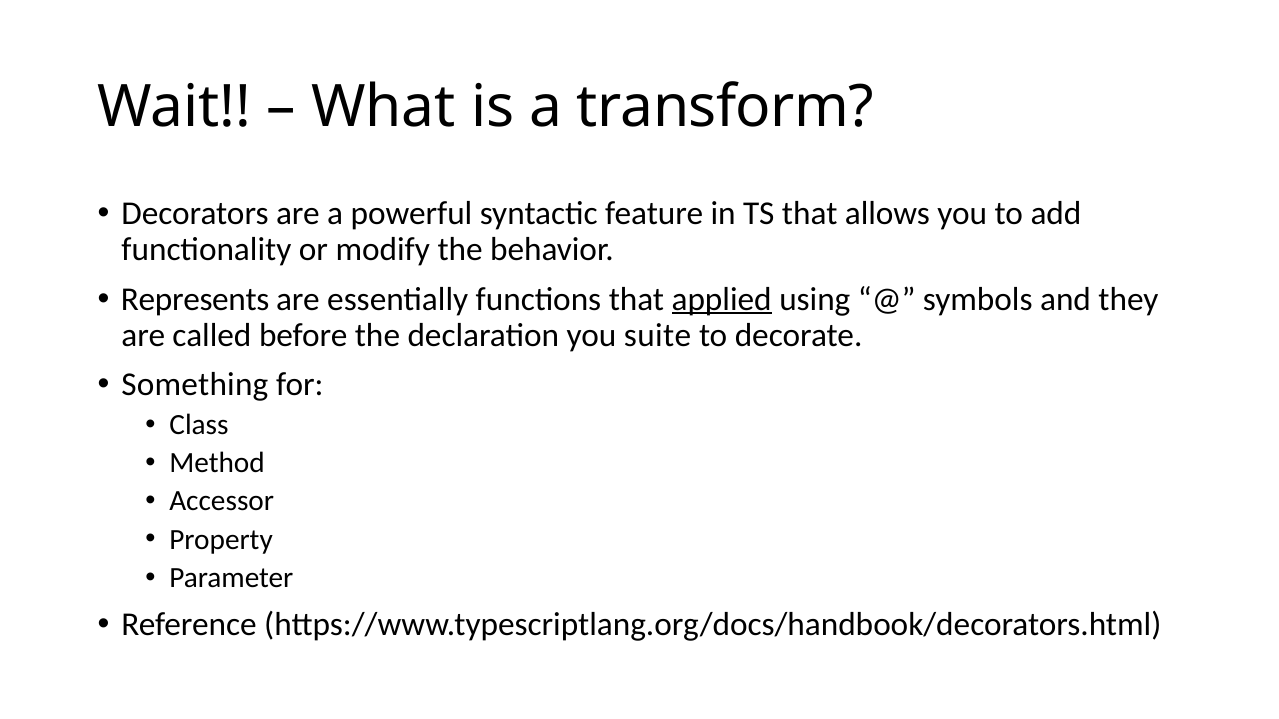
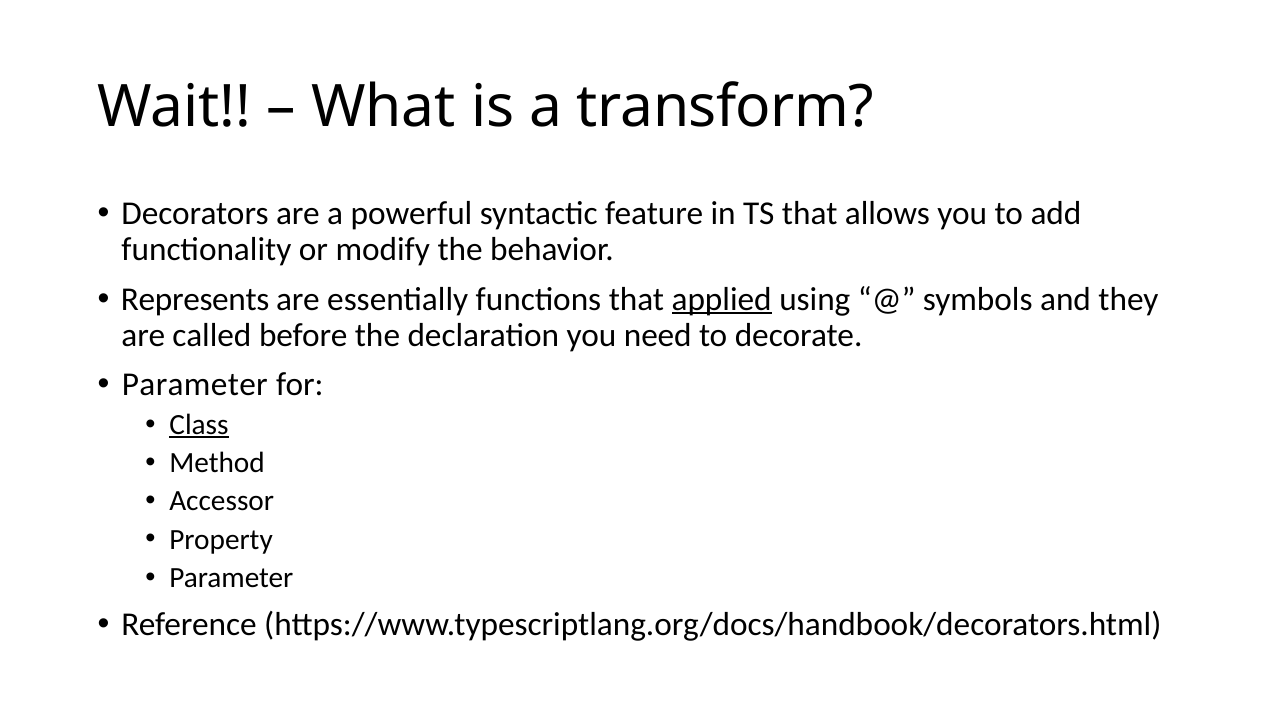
suite: suite -> need (658, 335)
Something: Something -> Parameter (195, 385)
Class underline: none -> present (199, 425)
